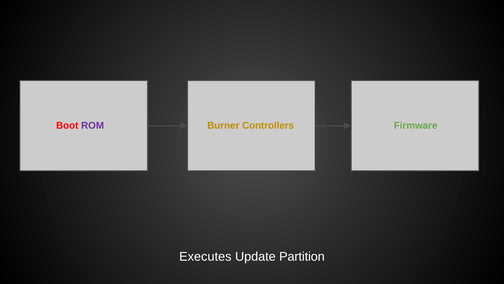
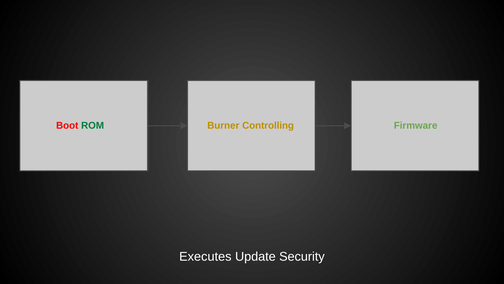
ROM colour: purple -> green (93, 125)
Controllers: Controllers -> Controlling (268, 125)
Partition: Partition -> Security (302, 256)
